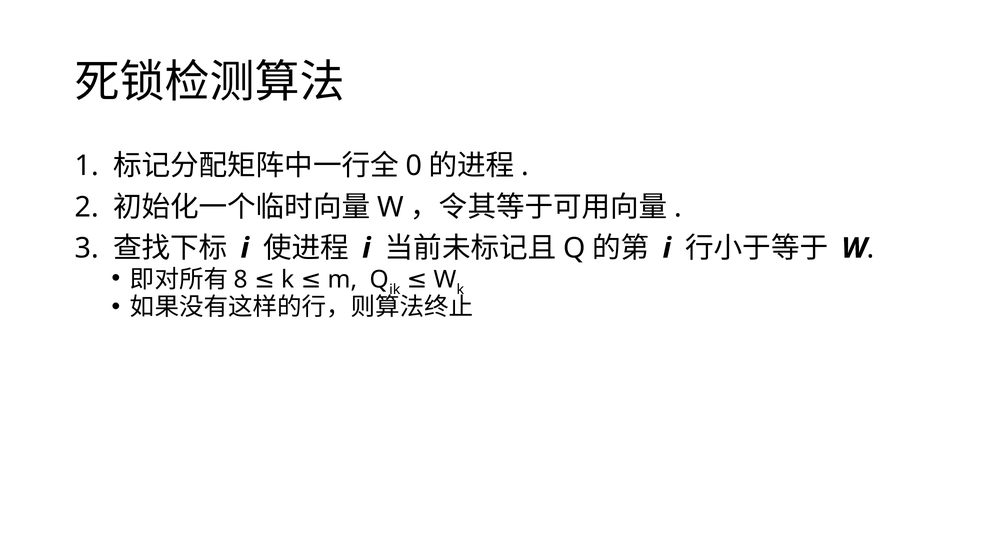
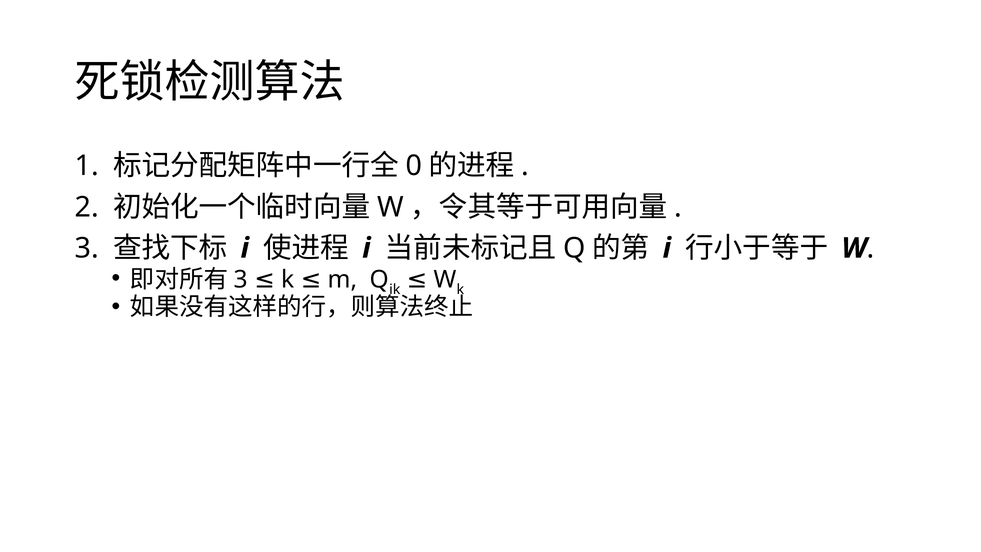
8: 8 -> 3 (241, 280)
